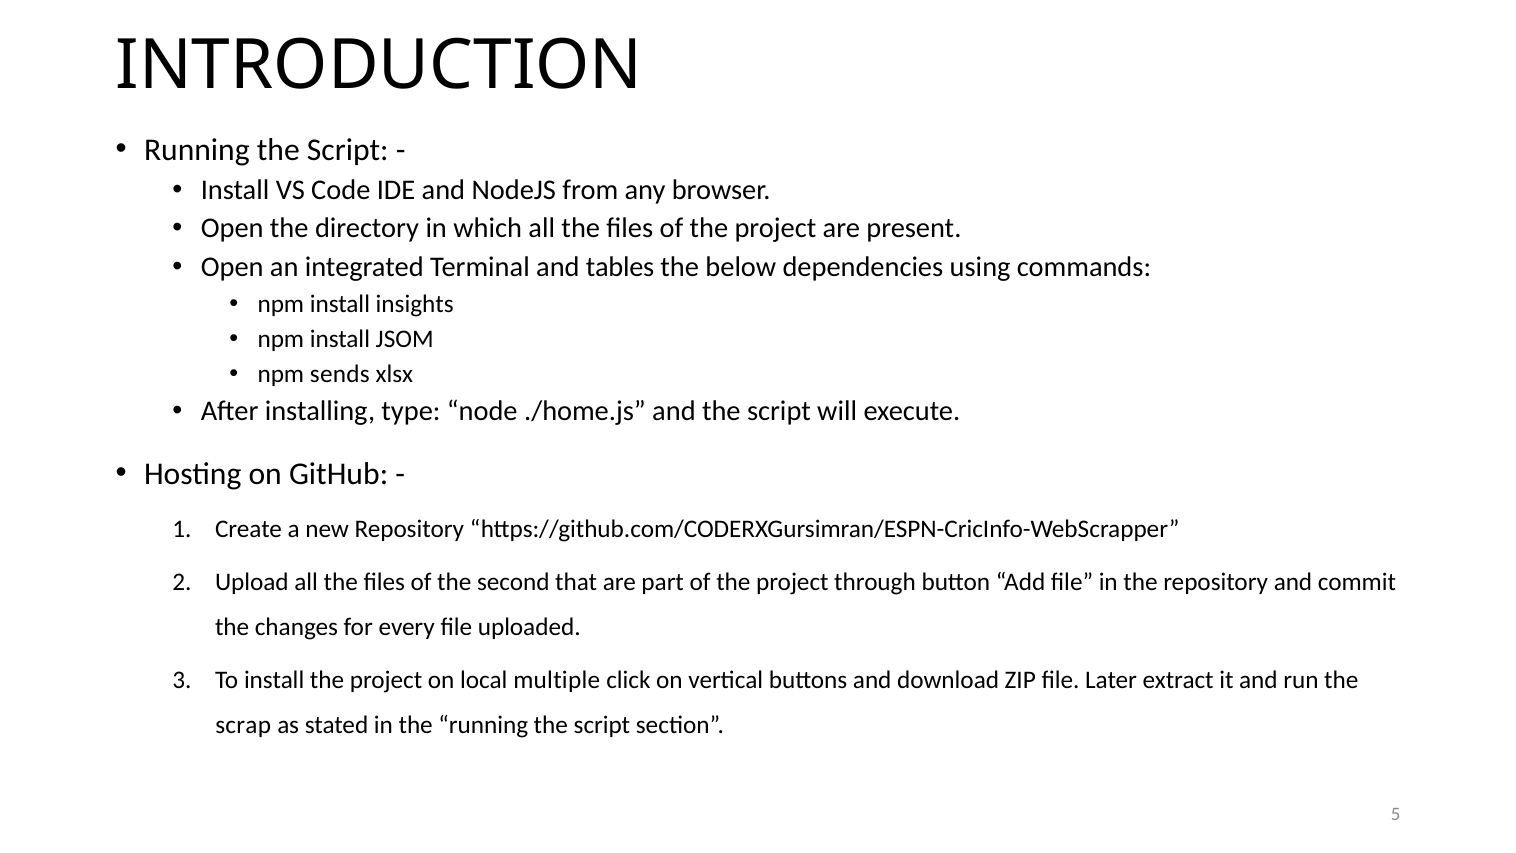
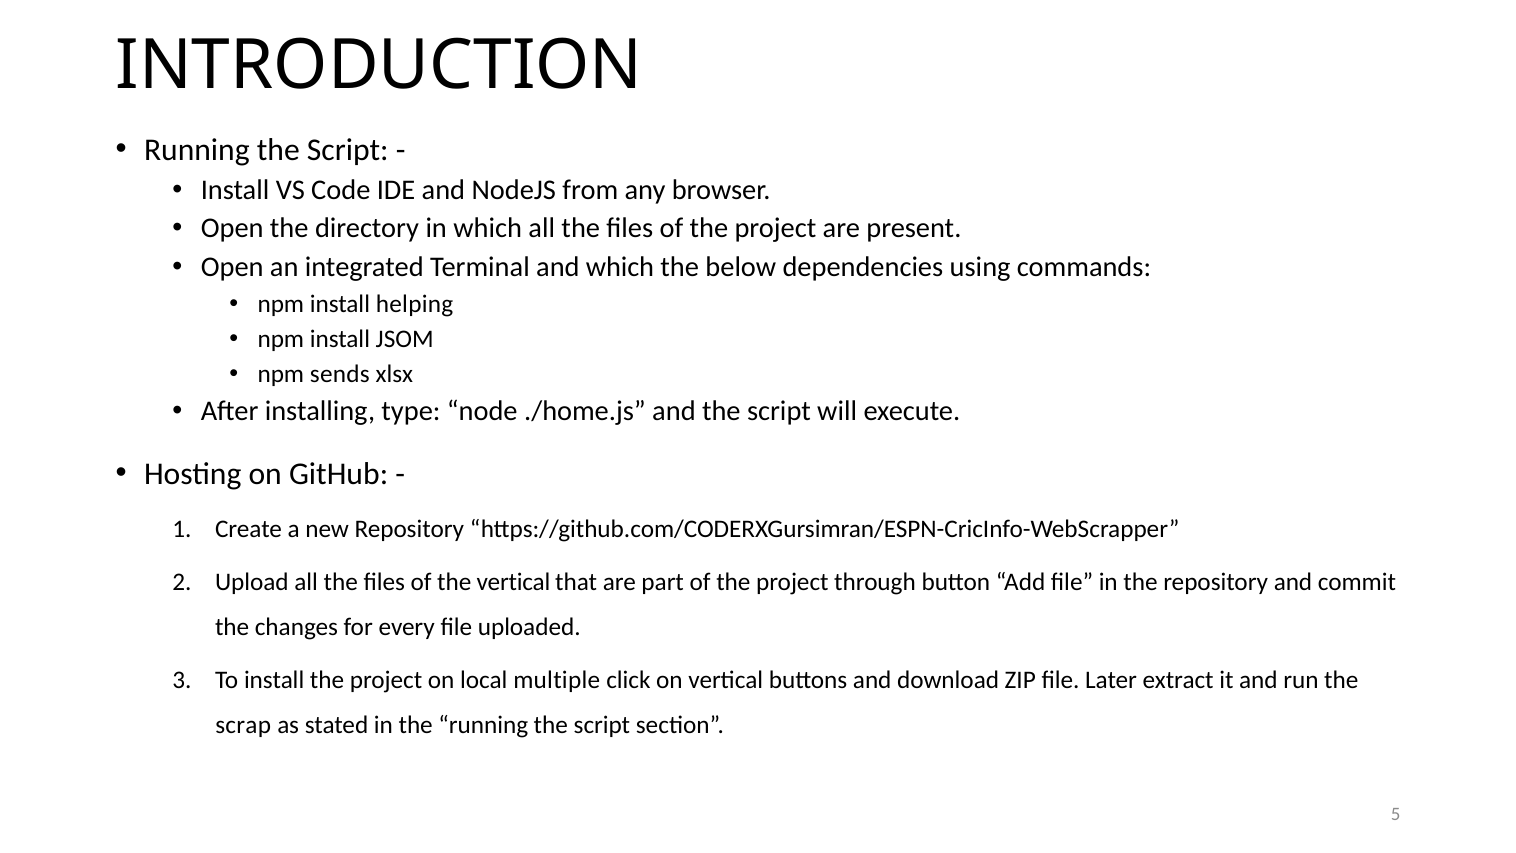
and tables: tables -> which (620, 267)
insights: insights -> helping (415, 304)
the second: second -> vertical (513, 582)
